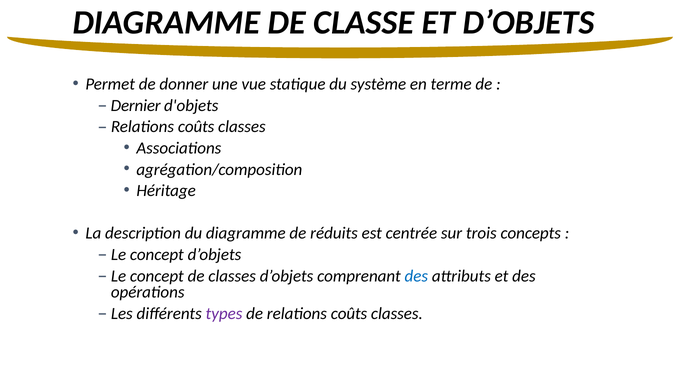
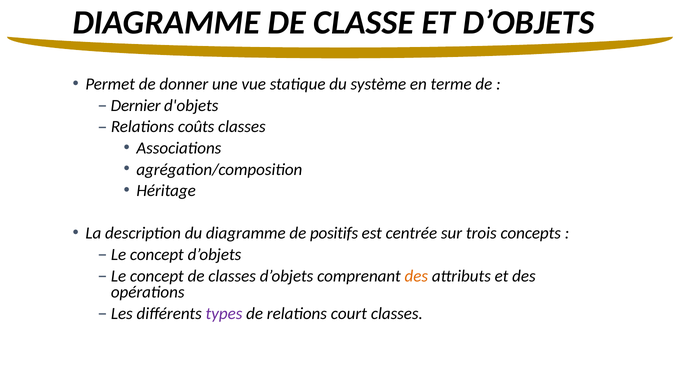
réduits: réduits -> positifs (334, 233)
des colour: blue -> orange (416, 276)
de relations coûts: coûts -> court (349, 313)
